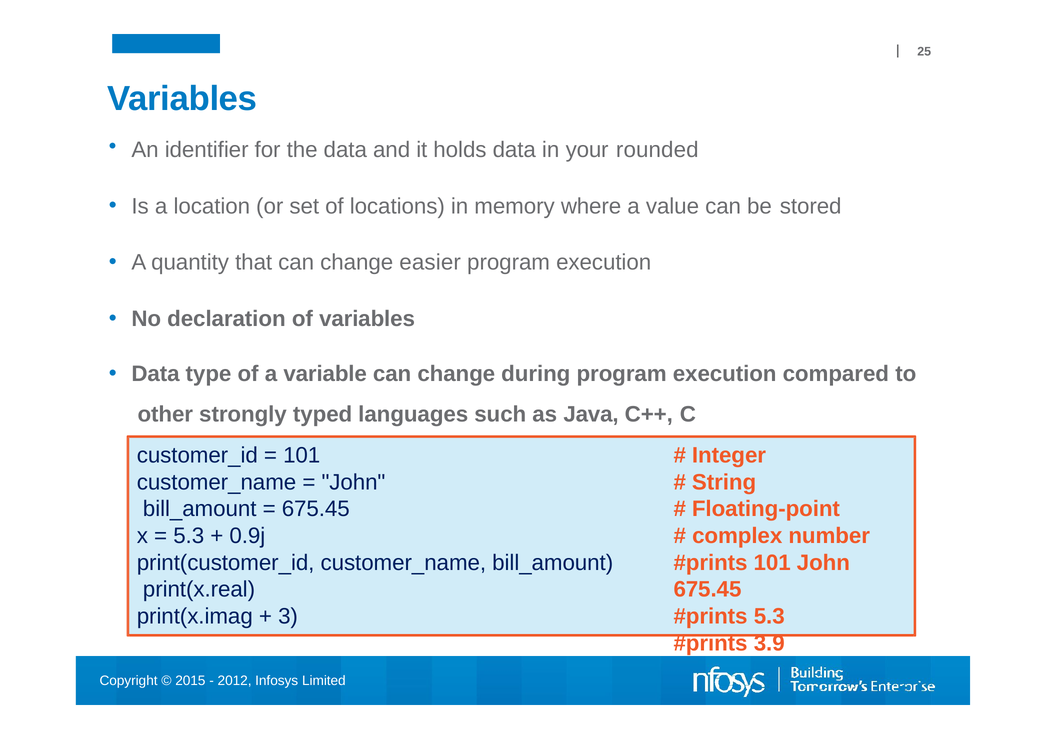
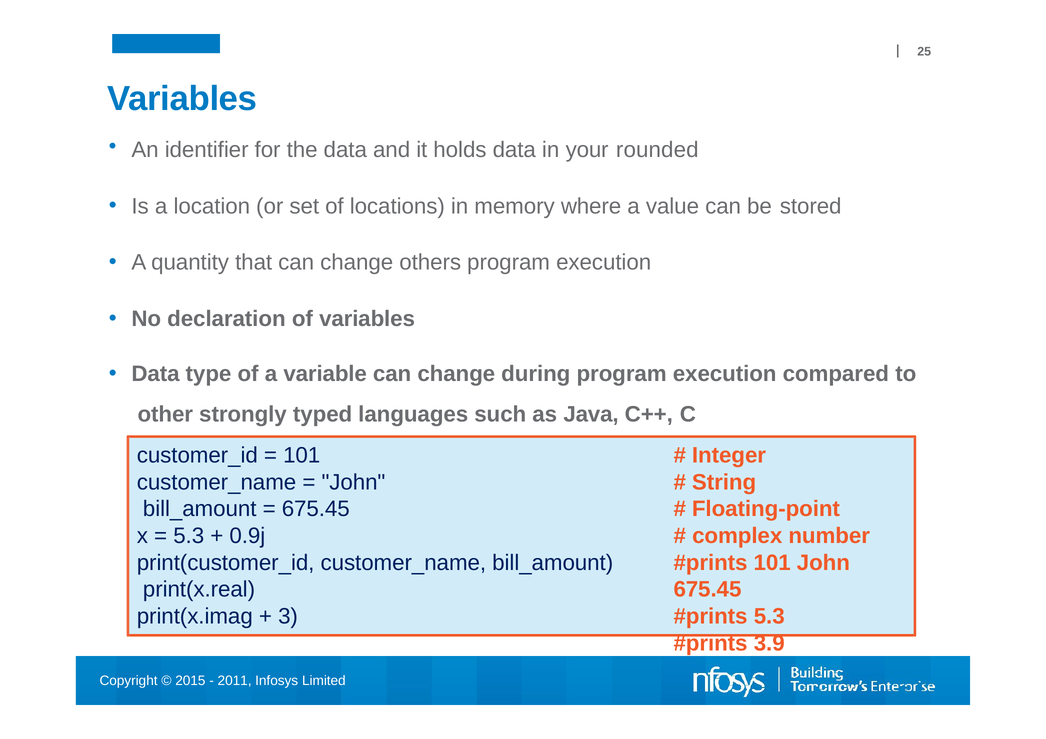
easier: easier -> others (430, 263)
2012: 2012 -> 2011 (235, 681)
